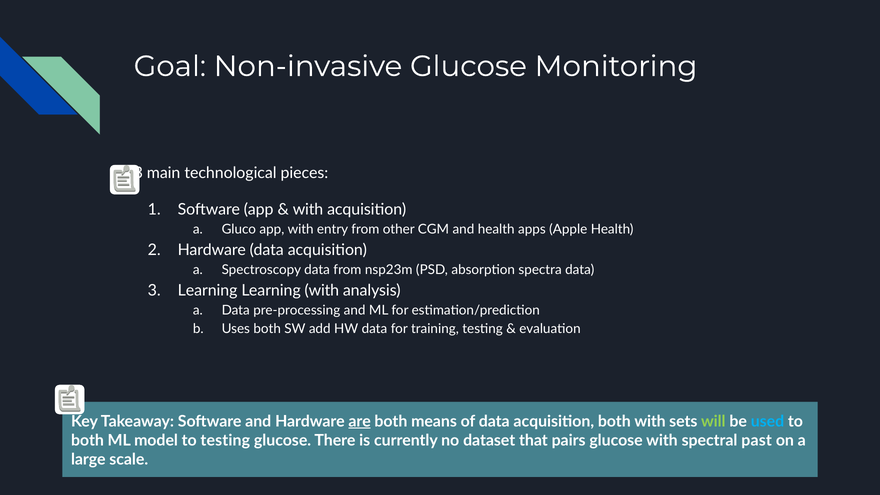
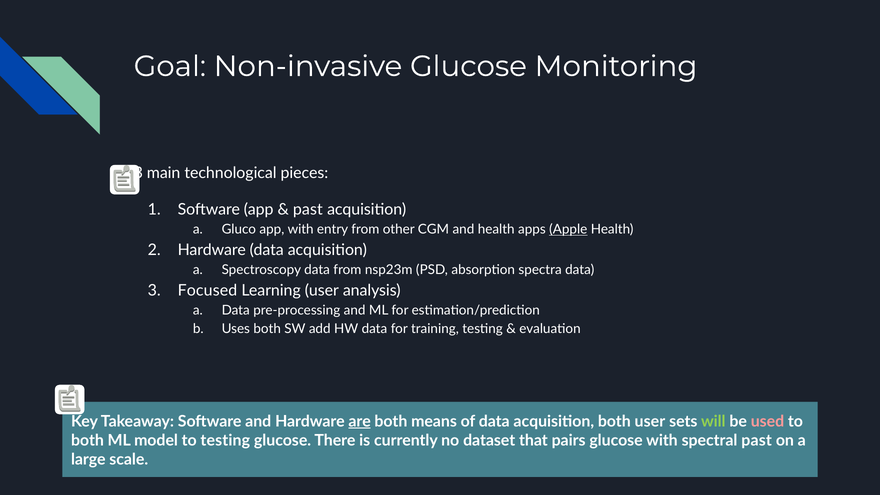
with: with -> past (308, 210)
Apple underline: none -> present (568, 229)
3 Learning: Learning -> Focused (207, 290)
Learning with: with -> user (322, 290)
both with: with -> user (650, 421)
used colour: light blue -> pink (767, 421)
